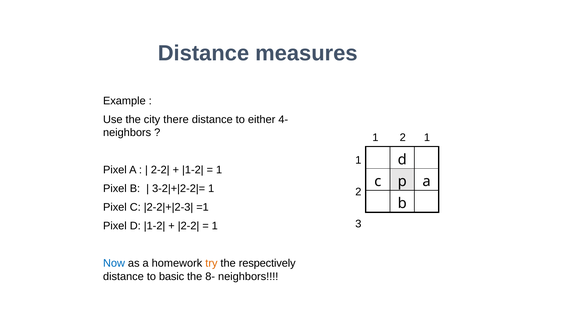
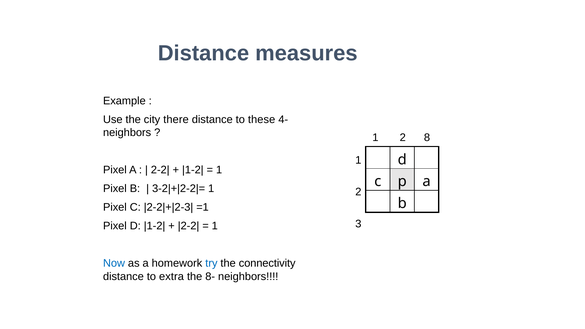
either: either -> these (262, 120)
2 1: 1 -> 8 (427, 137)
try colour: orange -> blue (211, 263)
respectively: respectively -> connectivity (267, 263)
basic: basic -> extra (171, 276)
